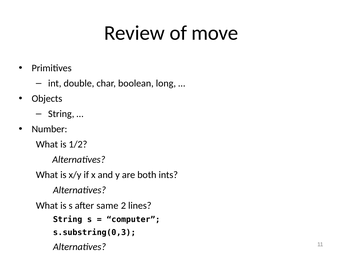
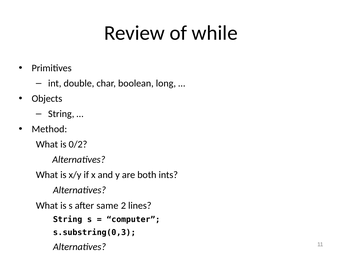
move: move -> while (215, 33)
Number: Number -> Method (49, 129)
1/2: 1/2 -> 0/2 (78, 145)
